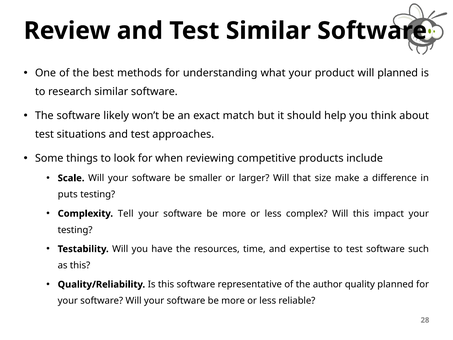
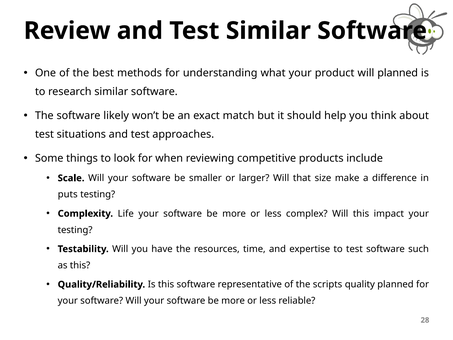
Tell: Tell -> Life (126, 213)
author: author -> scripts (328, 284)
